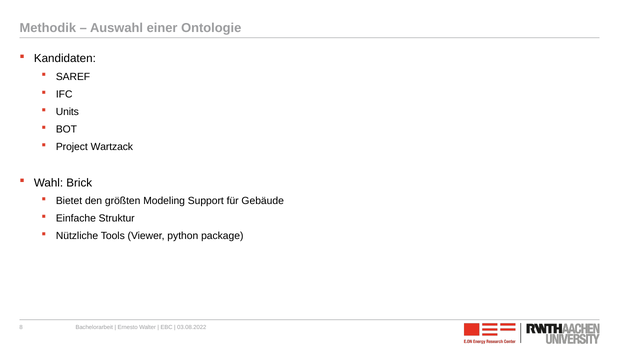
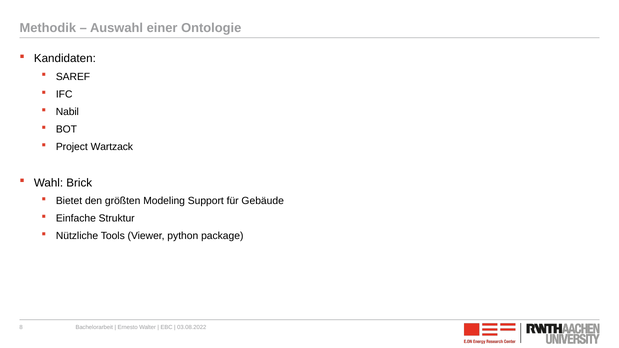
Units: Units -> Nabil (67, 112)
